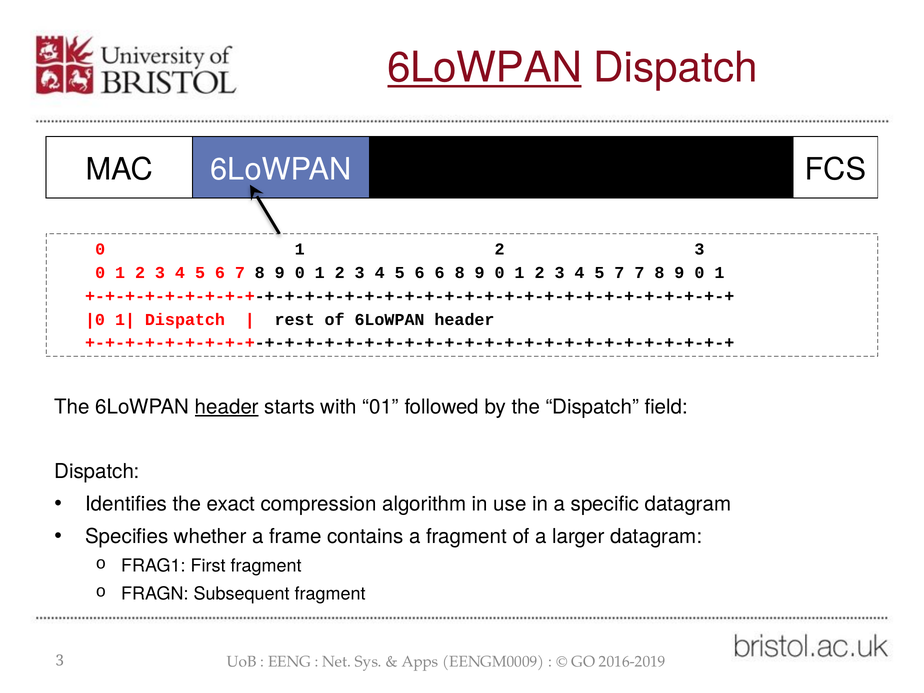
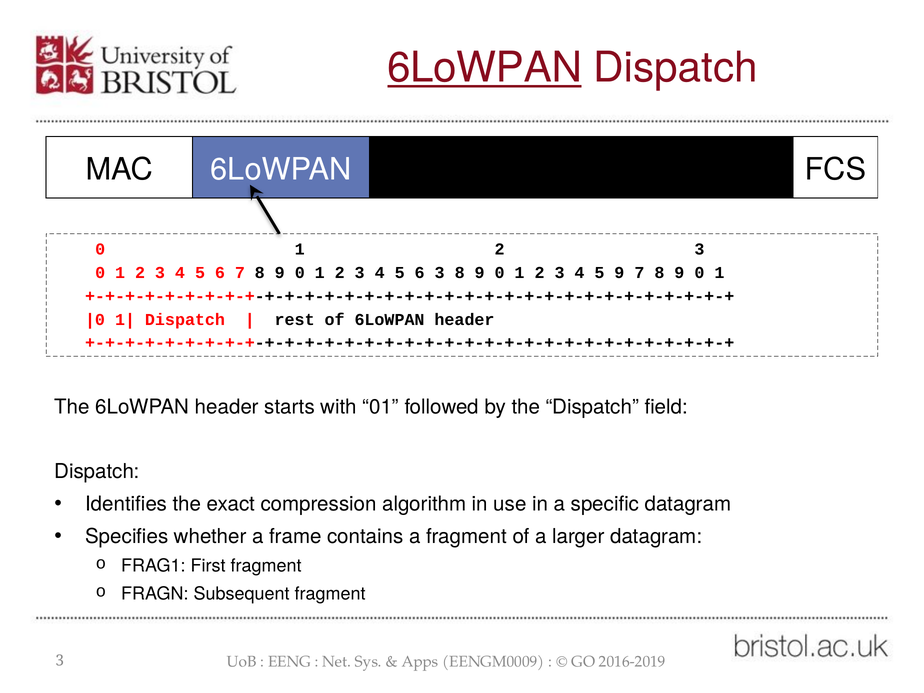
6 6: 6 -> 3 (440, 273)
5 7: 7 -> 9 (619, 273)
header underline: present -> none (227, 407)
